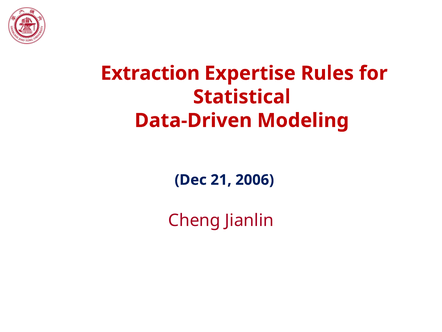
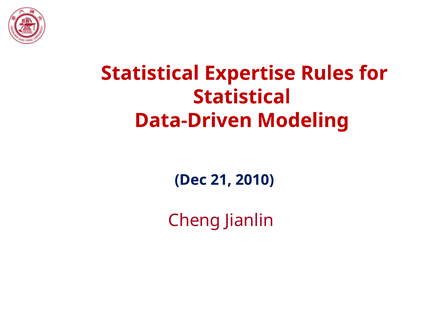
Extraction: Extraction -> Statistical (150, 73)
2006: 2006 -> 2010 (255, 180)
